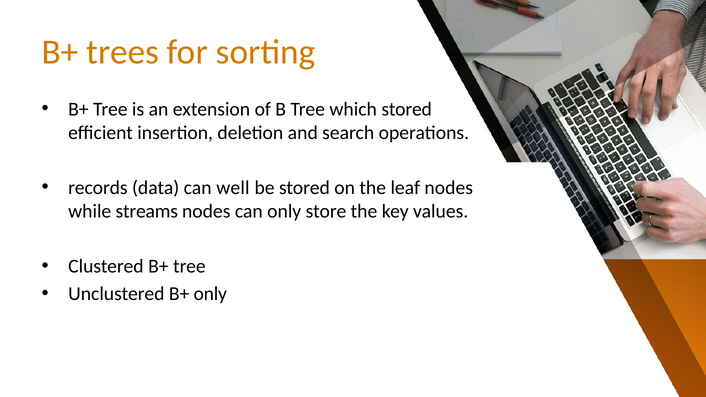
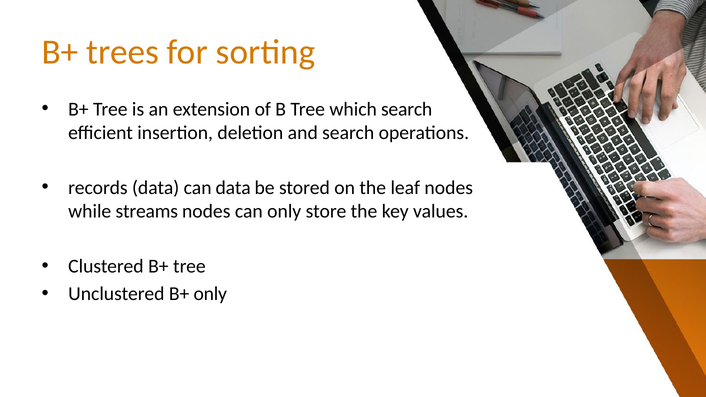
which stored: stored -> search (407, 109)
can well: well -> data (233, 188)
